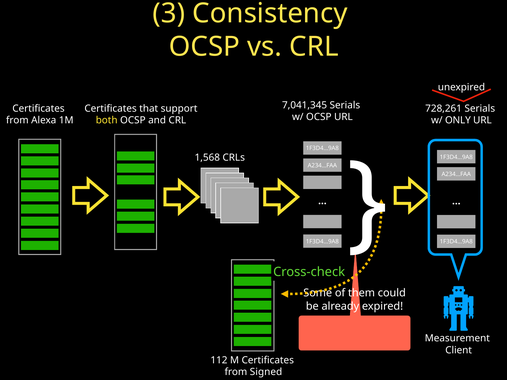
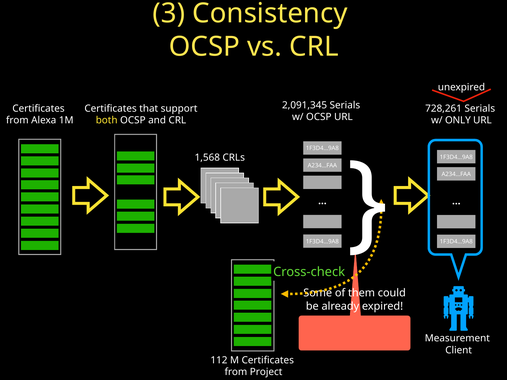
7,041,345: 7,041,345 -> 2,091,345 (305, 105)
Signed: Signed -> Project (266, 372)
